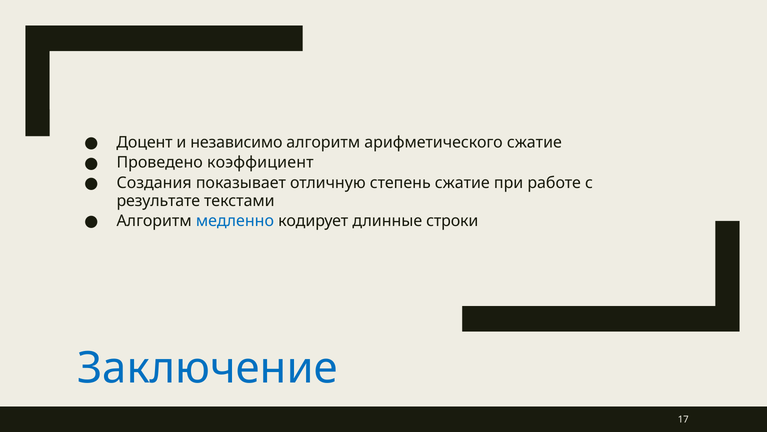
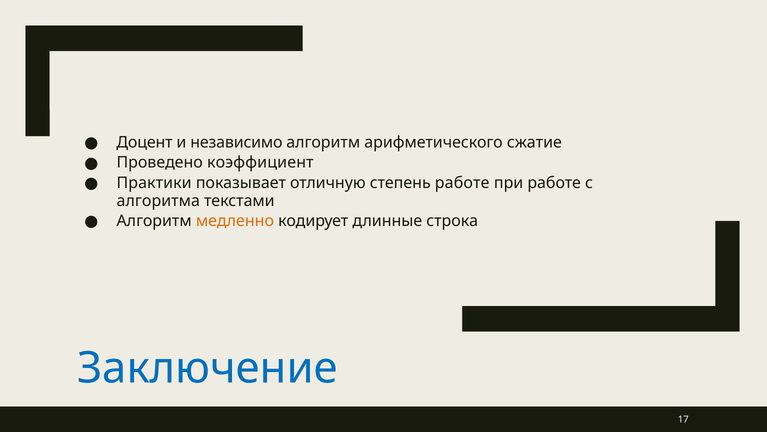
Создания: Создания -> Практики (154, 183)
степень сжатие: сжатие -> работе (462, 183)
результате: результате -> алгоритма (158, 201)
медленно colour: blue -> orange (235, 221)
строки: строки -> строка (452, 221)
